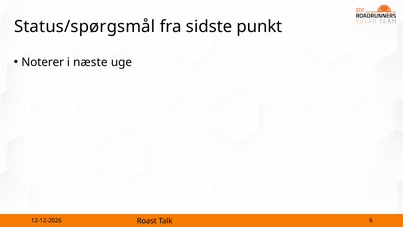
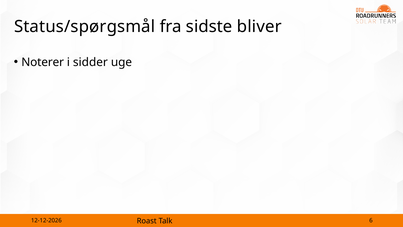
punkt: punkt -> bliver (259, 27)
næste: næste -> sidder (90, 62)
